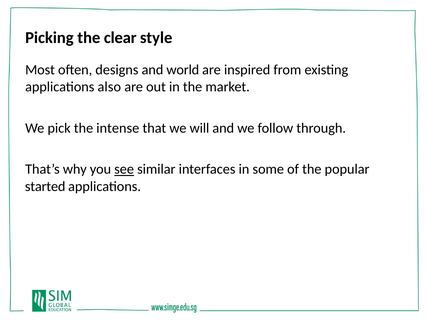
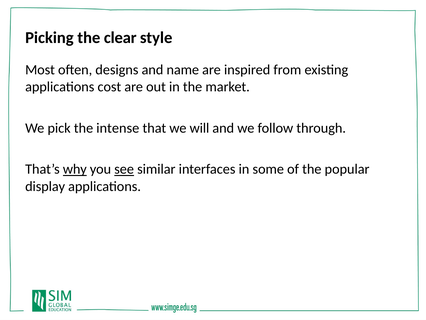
world: world -> name (183, 70)
also: also -> cost (109, 87)
why underline: none -> present (75, 169)
started: started -> display (45, 186)
